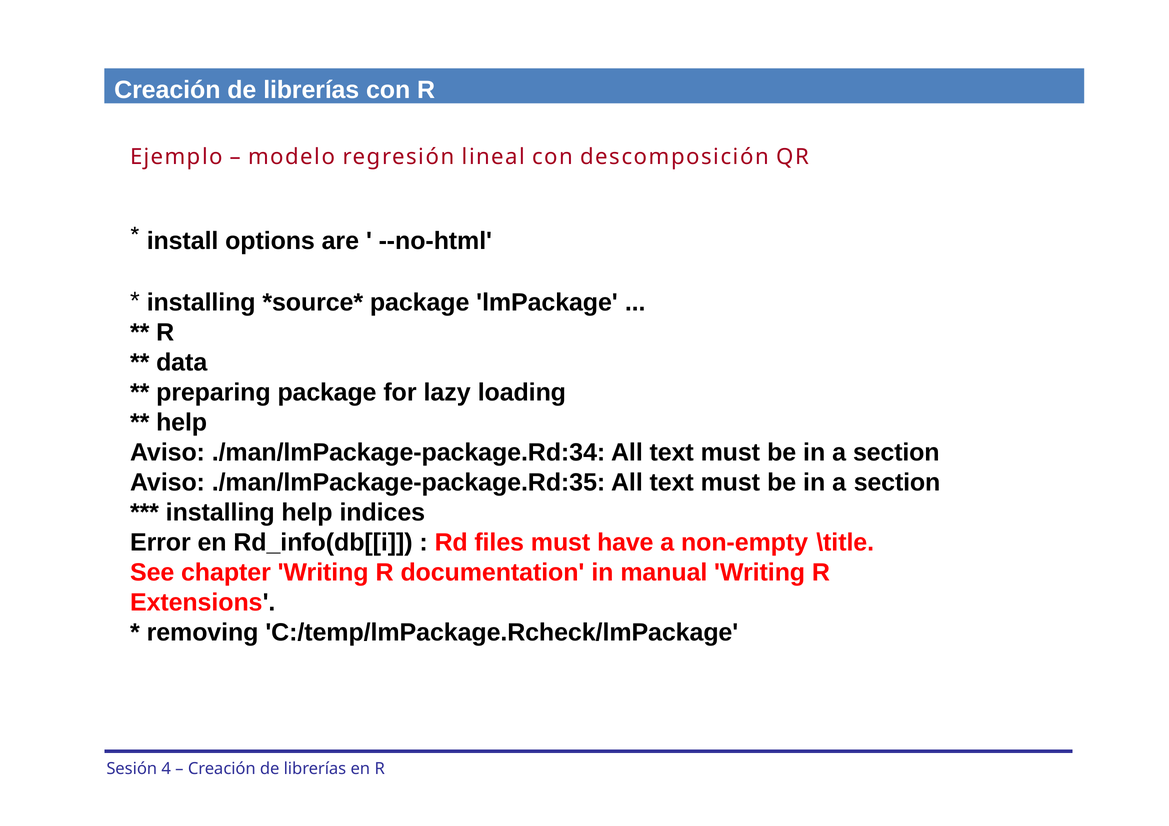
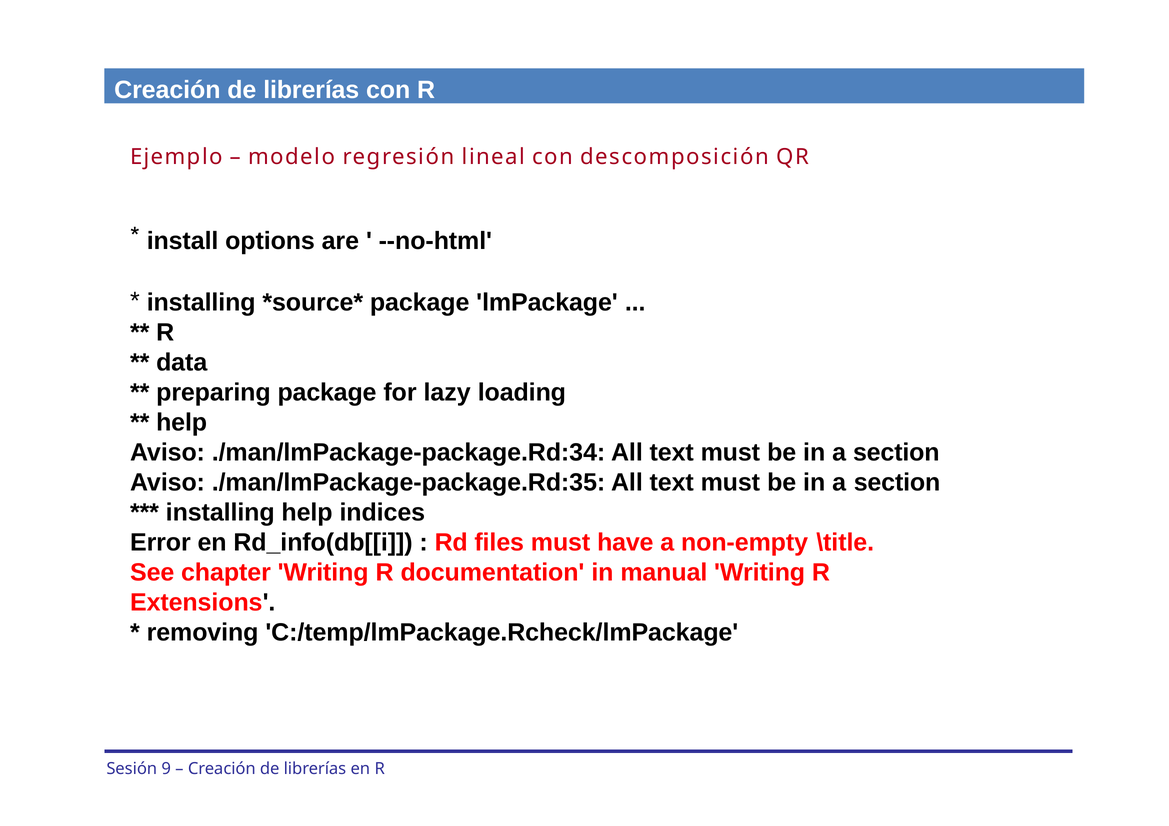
4: 4 -> 9 (166, 769)
